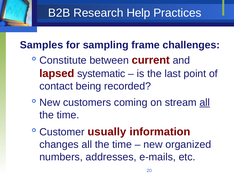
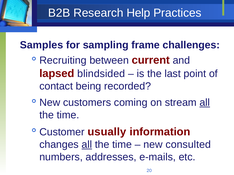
Constitute: Constitute -> Recruiting (63, 61)
systematic: systematic -> blindsided (101, 74)
all underline: none -> present (87, 145)
organized: organized -> consulted (188, 145)
